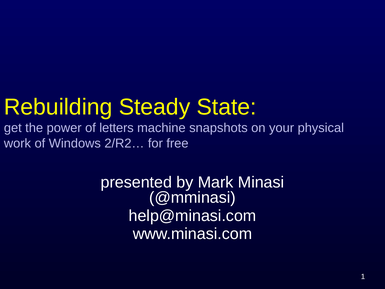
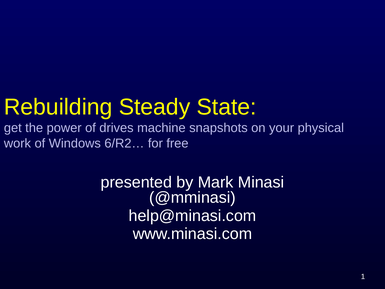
letters: letters -> drives (116, 128)
2/R2…: 2/R2… -> 6/R2… (124, 143)
